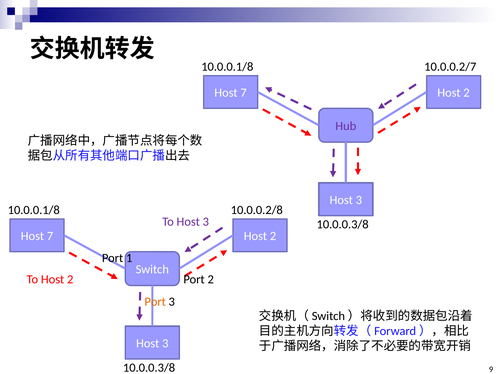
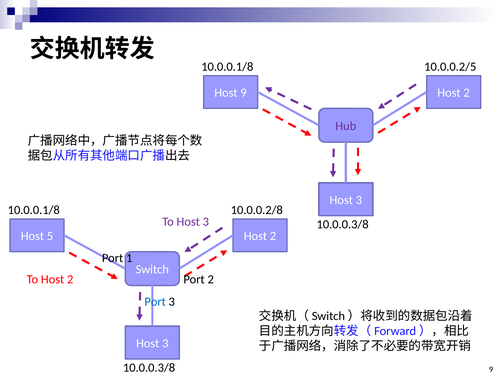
10.0.0.2/7: 10.0.0.2/7 -> 10.0.0.2/5 (450, 67)
7: 7 -> 9 (244, 93)
7: 7 -> 5 (50, 236)
Port colour: orange -> blue (155, 302)
